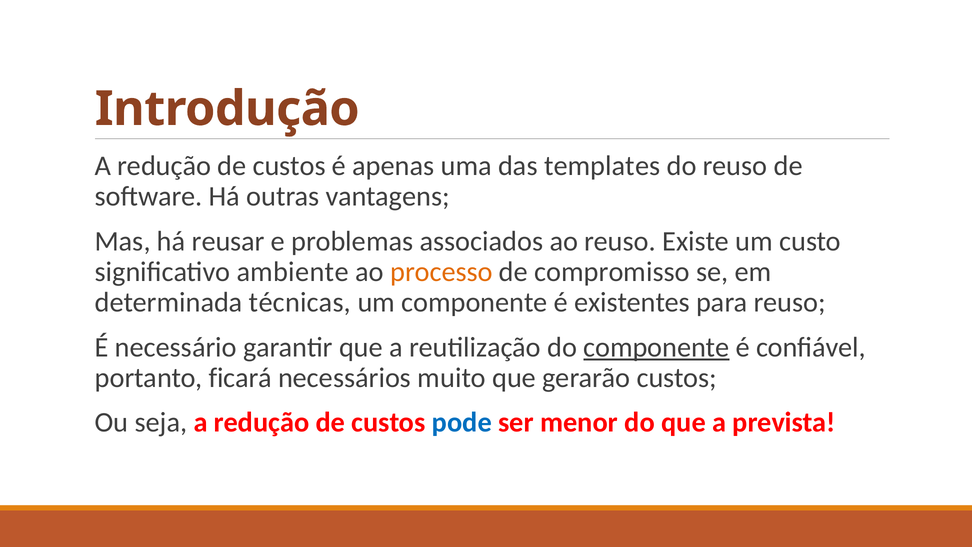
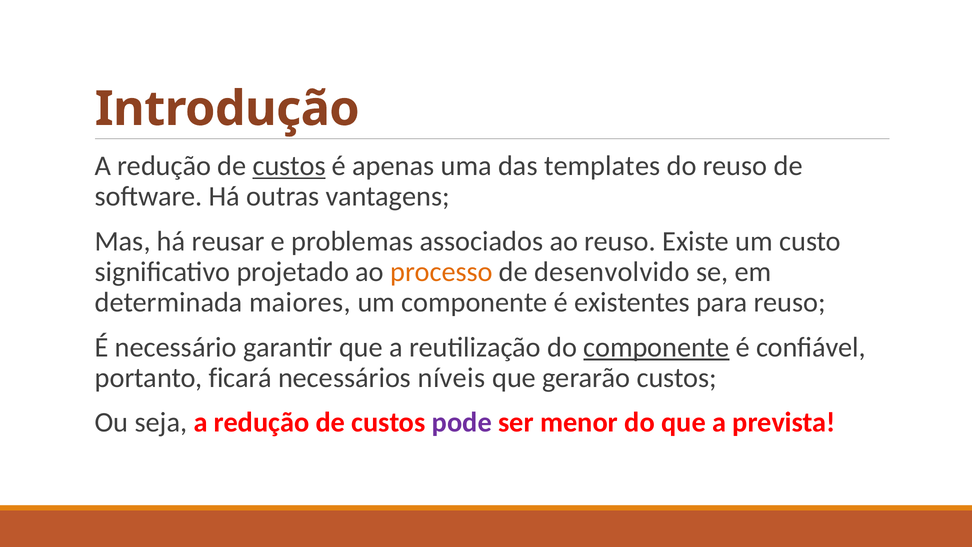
custos underline: none -> present (289, 166)
ambiente: ambiente -> projetado (293, 272)
compromisso: compromisso -> desenvolvido (612, 272)
técnicas: técnicas -> maiores (300, 302)
muito: muito -> níveis (452, 378)
pode colour: blue -> purple (462, 422)
